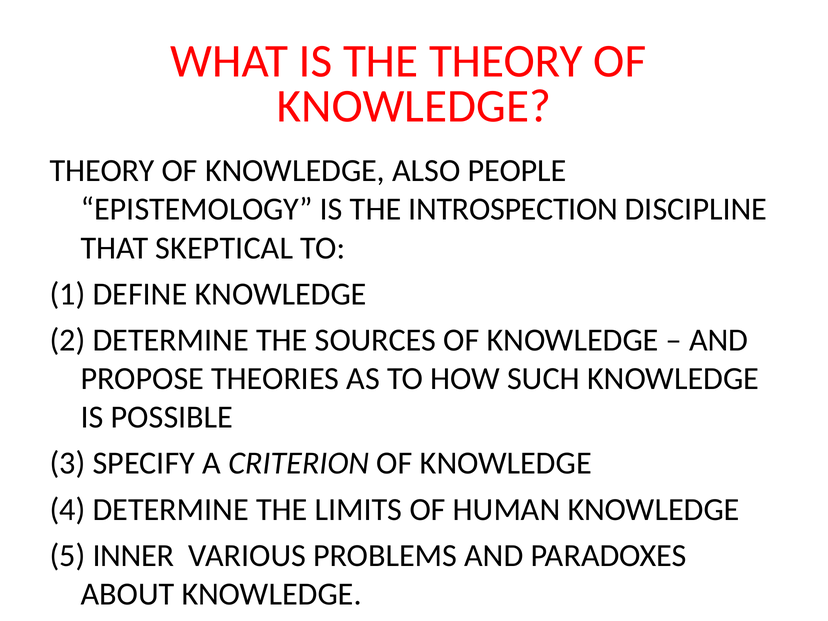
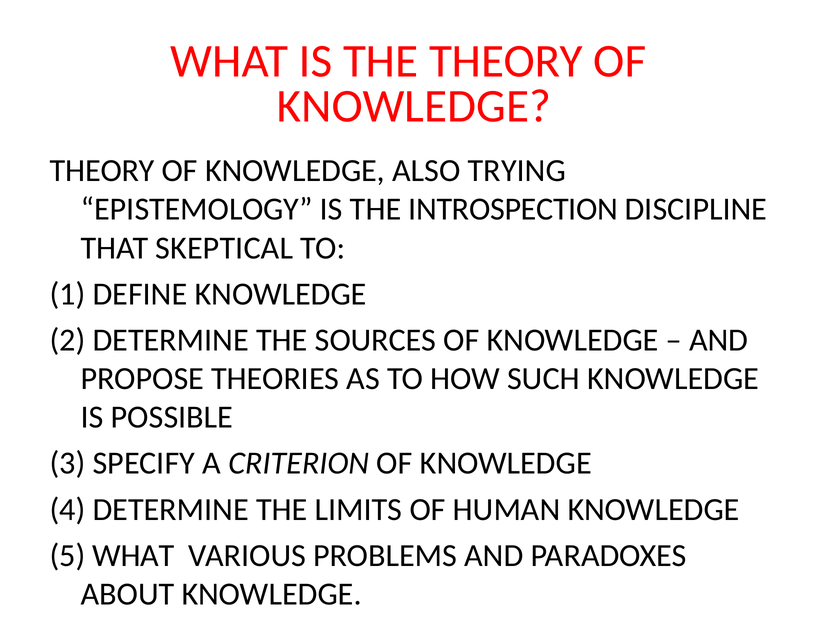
PEOPLE: PEOPLE -> TRYING (517, 171)
5 INNER: INNER -> WHAT (133, 555)
